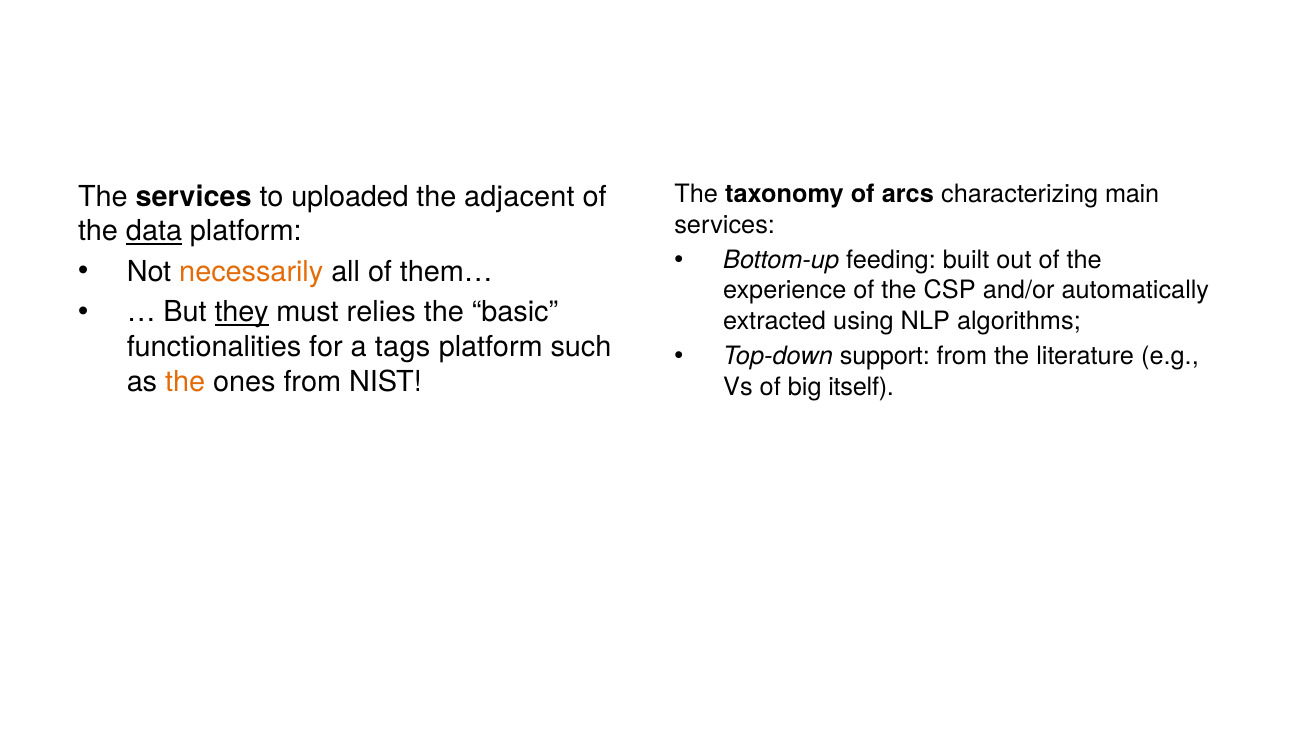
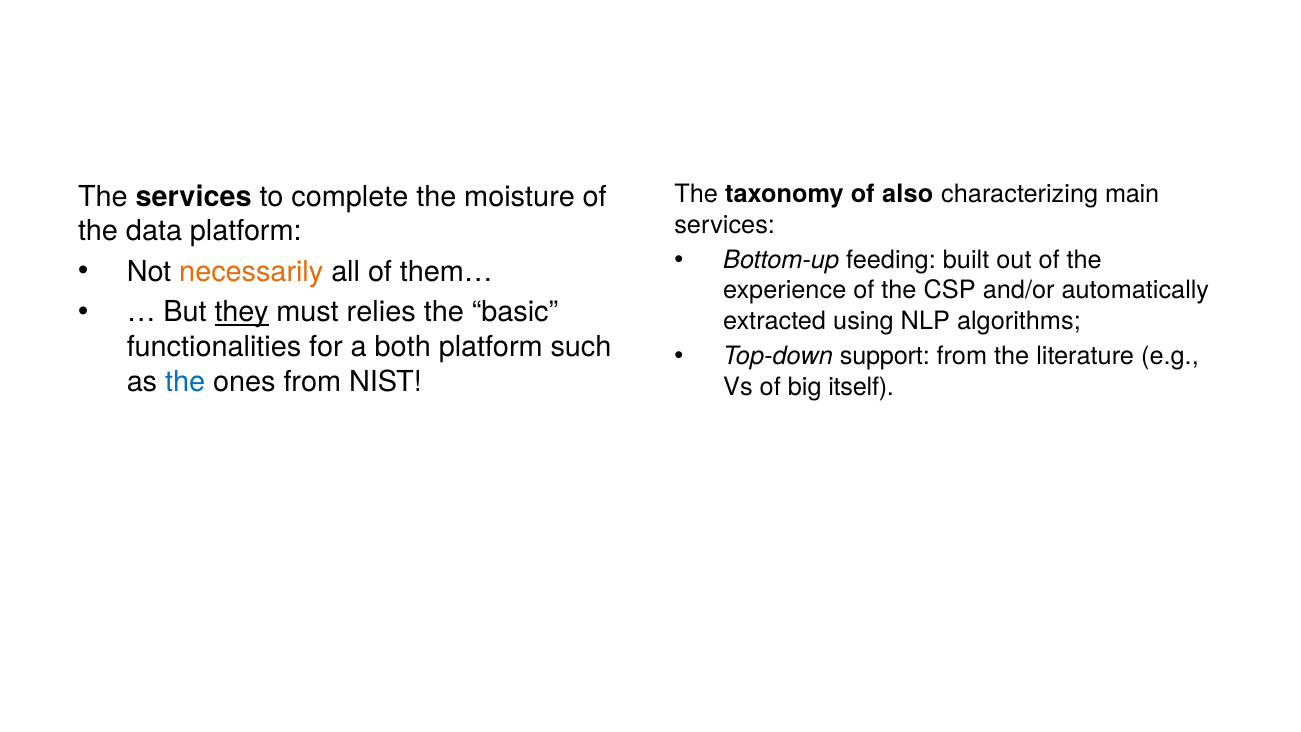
arcs: arcs -> also (908, 194)
uploaded: uploaded -> complete (350, 197)
adjacent: adjacent -> moisture (520, 197)
data underline: present -> none (154, 231)
tags: tags -> both (403, 347)
the colour: orange -> blue (185, 382)
